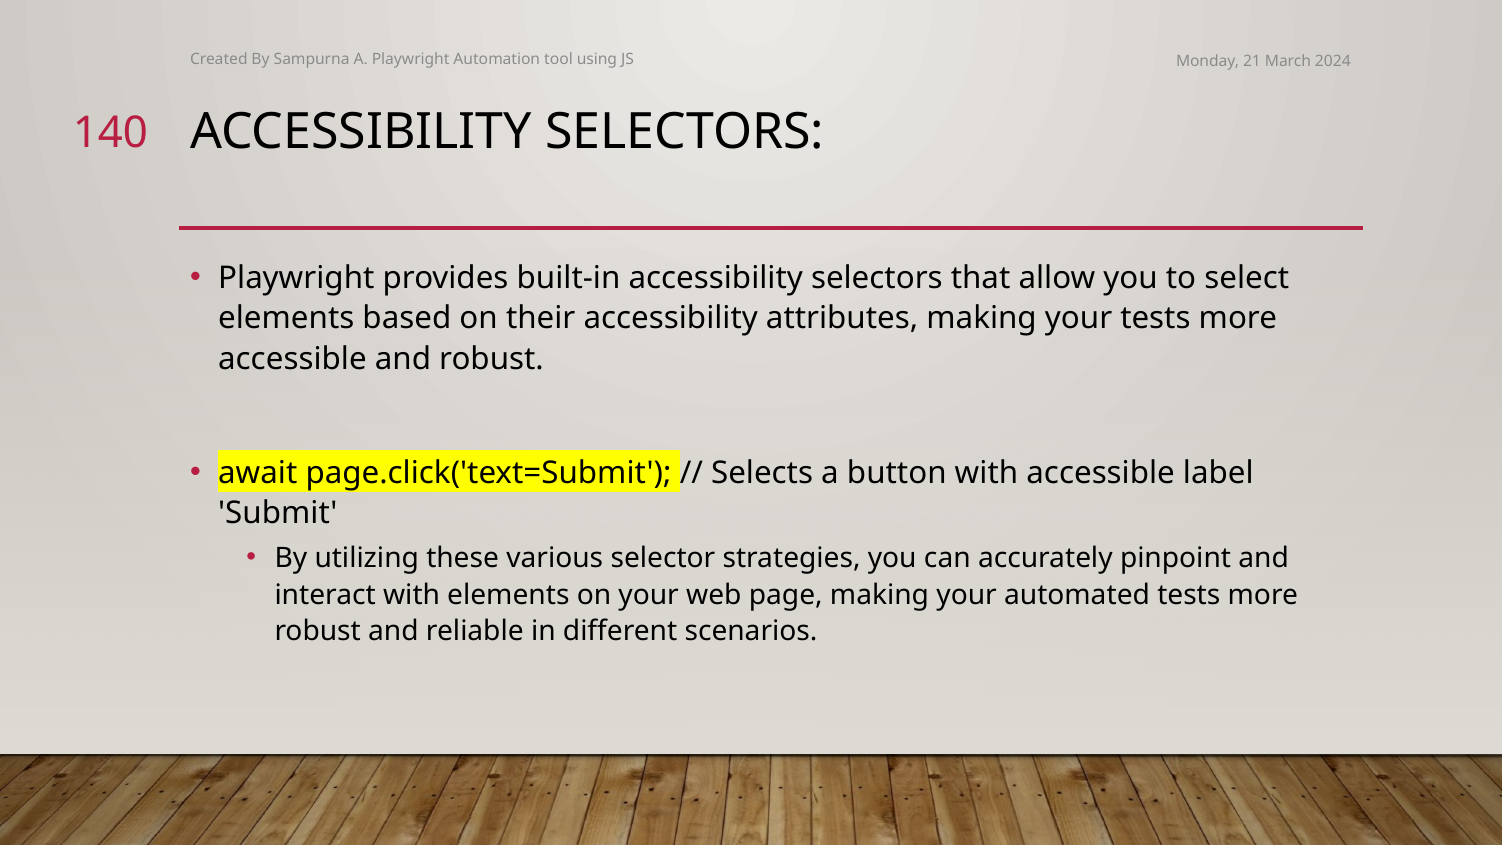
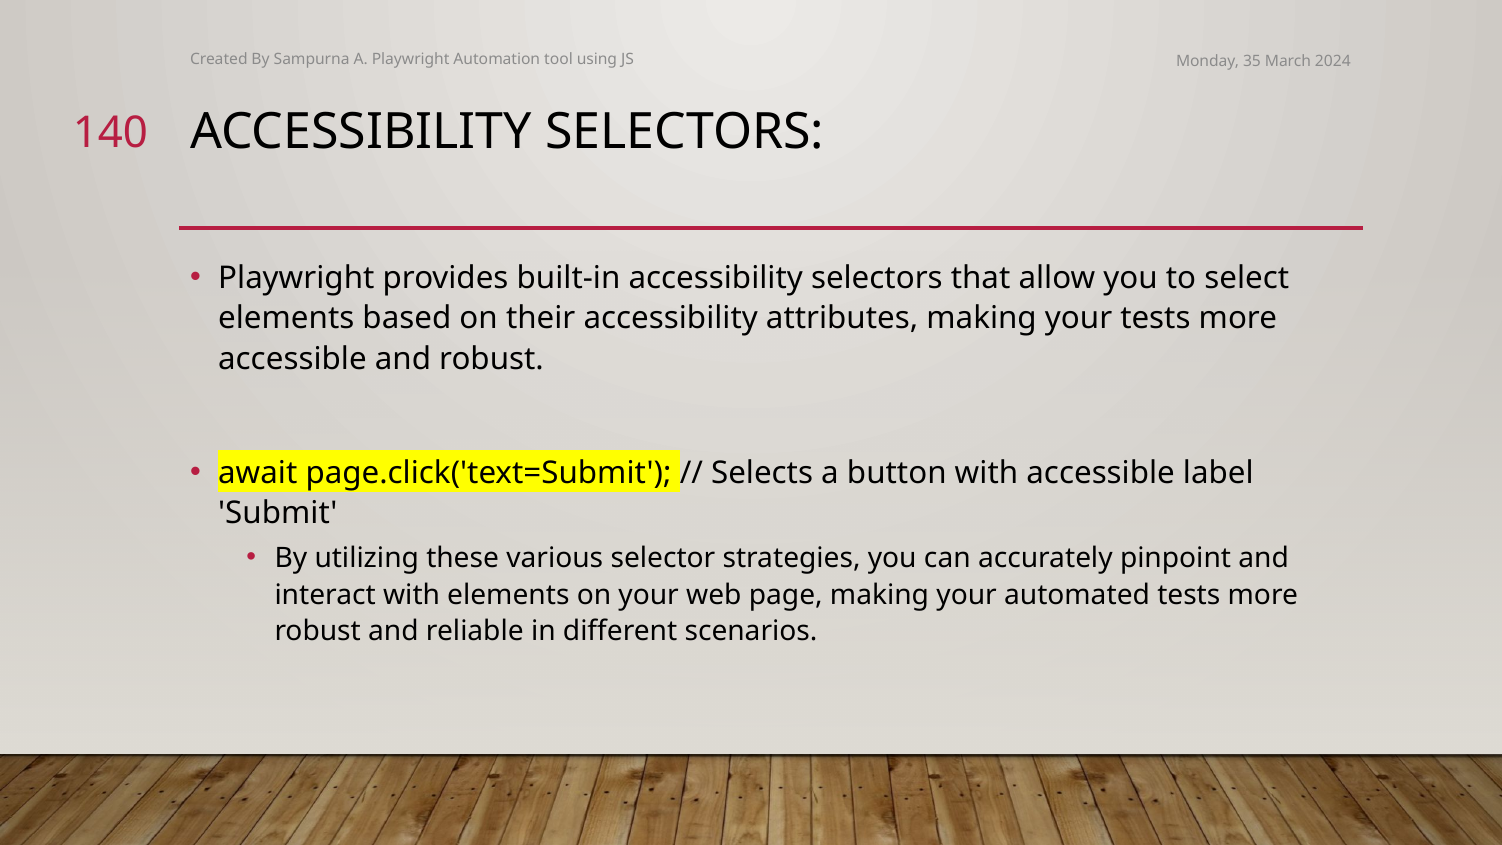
21: 21 -> 35 (1252, 61)
